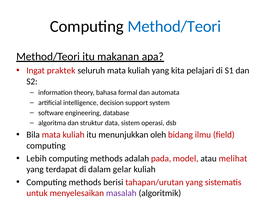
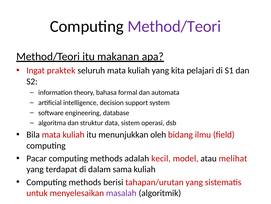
Method/Teori colour: blue -> purple (174, 26)
Lebih: Lebih -> Pacar (37, 158)
pada: pada -> kecil (161, 158)
gelar: gelar -> sama (122, 169)
